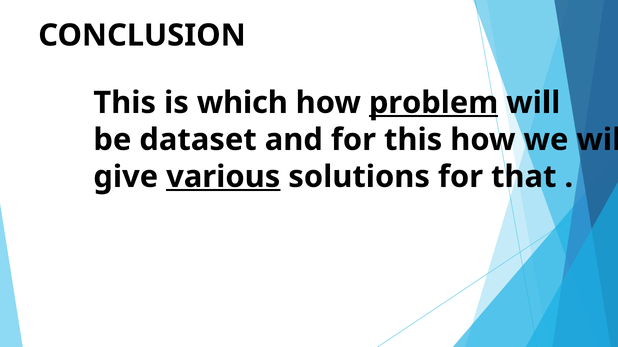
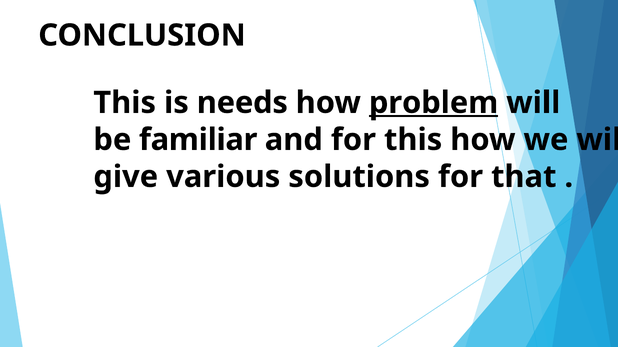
which: which -> needs (242, 103)
dataset: dataset -> familiar (198, 140)
various underline: present -> none (223, 177)
